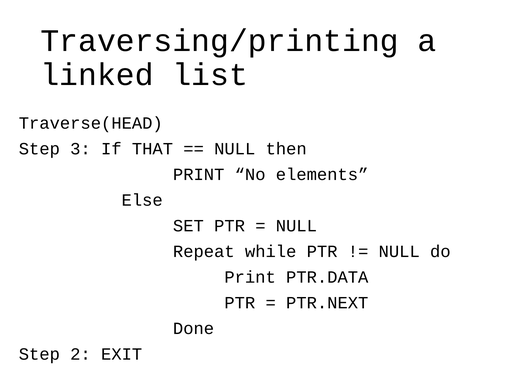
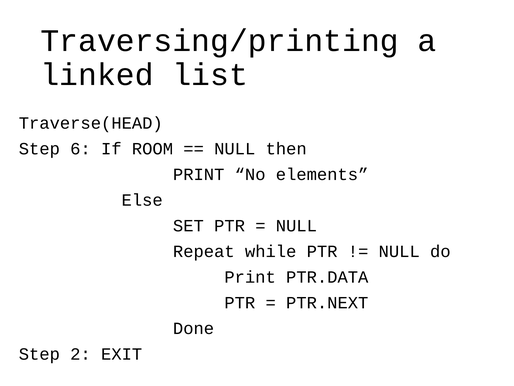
3: 3 -> 6 (80, 149)
THAT: THAT -> ROOM (152, 149)
